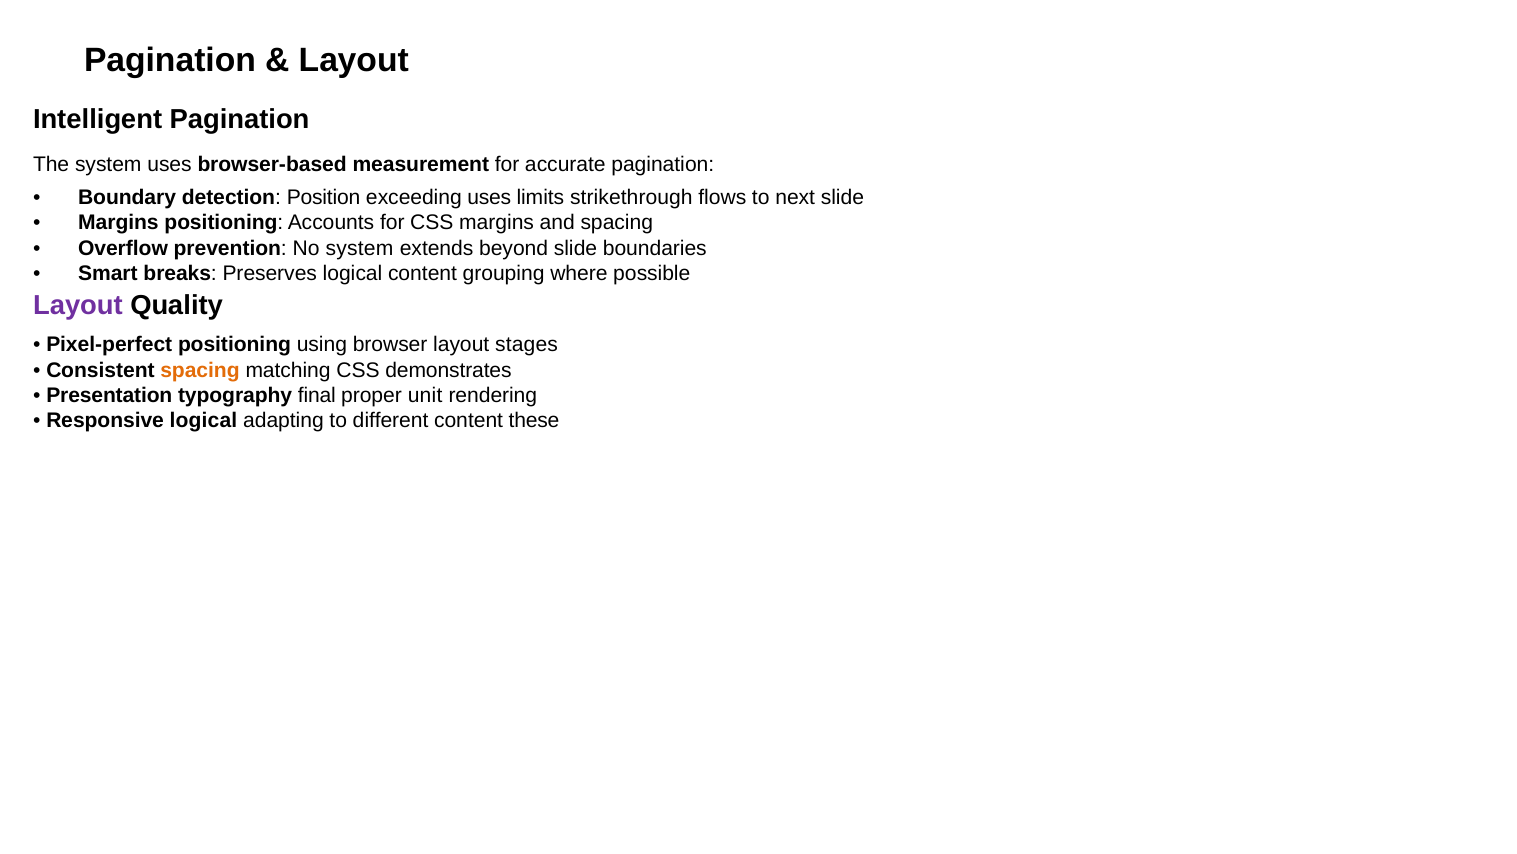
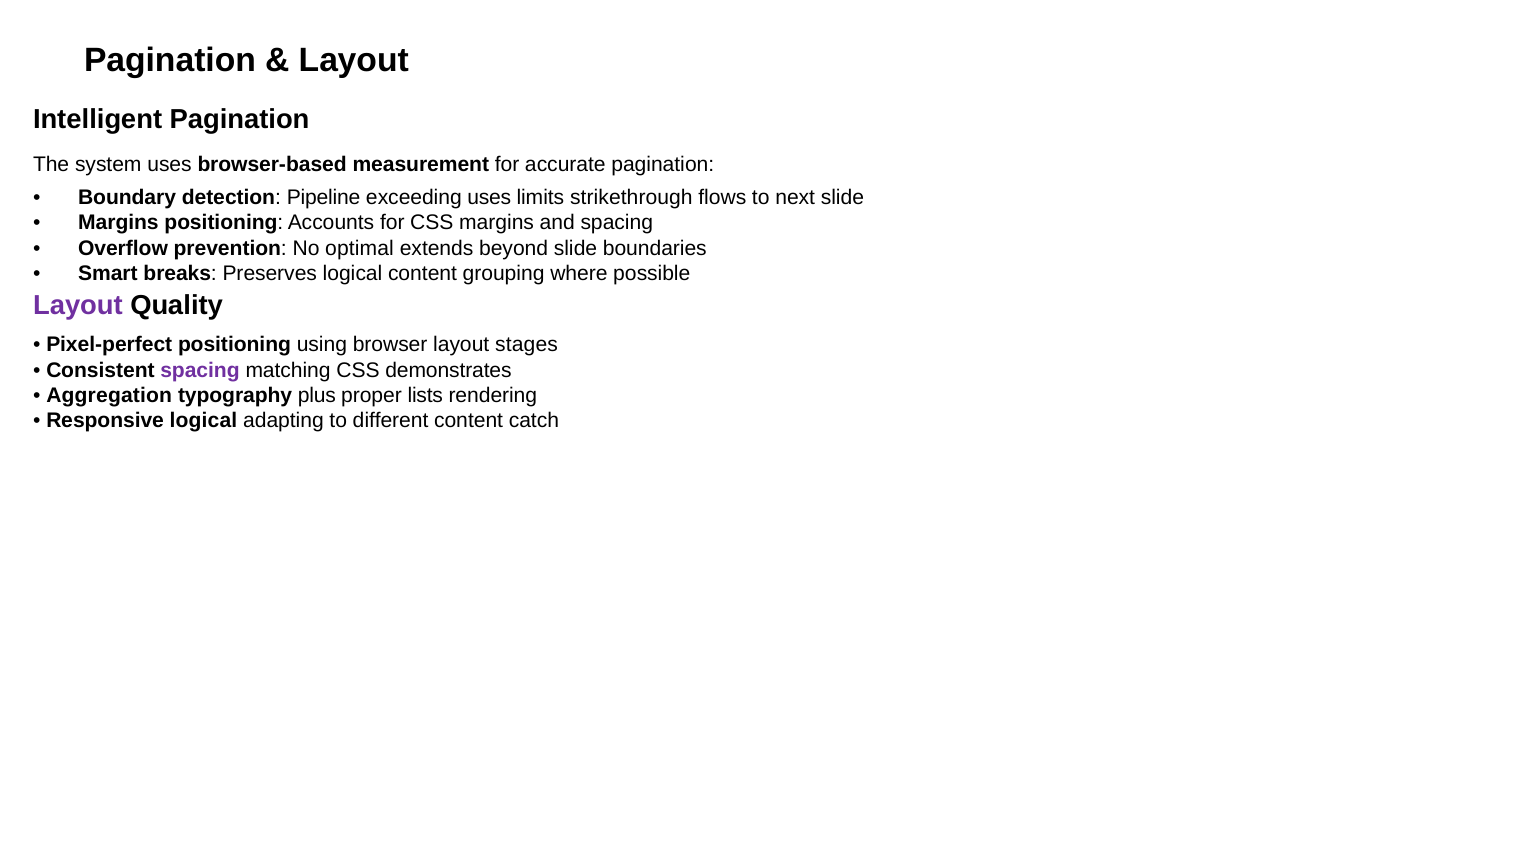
Position: Position -> Pipeline (324, 197)
No system: system -> optimal (360, 248)
spacing colour: orange -> purple (200, 370)
Presentation: Presentation -> Aggregation (109, 395)
final: final -> plus (317, 395)
unit: unit -> lists (425, 395)
these: these -> catch (534, 421)
